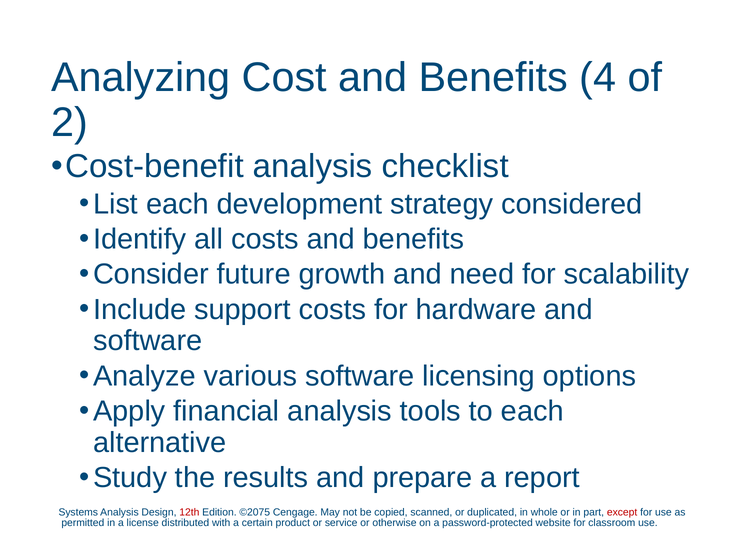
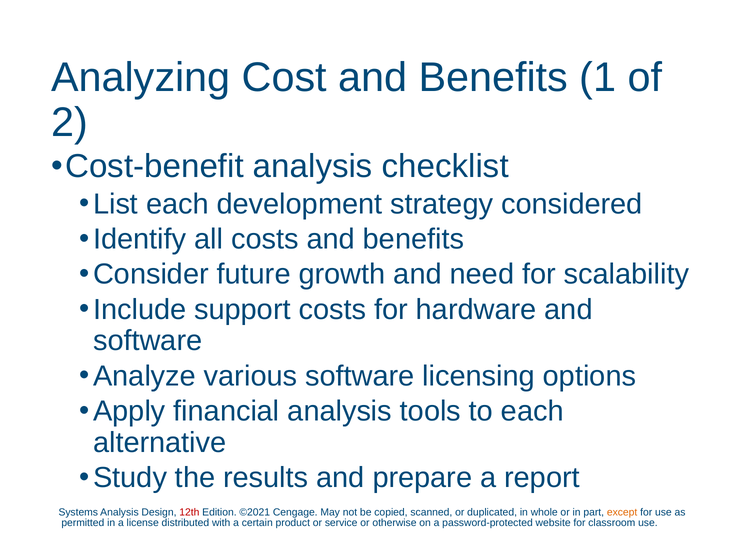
4: 4 -> 1 (598, 78)
©2075: ©2075 -> ©2021 (255, 512)
except colour: red -> orange (622, 512)
